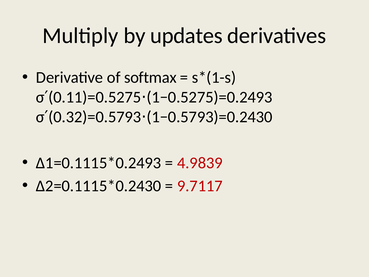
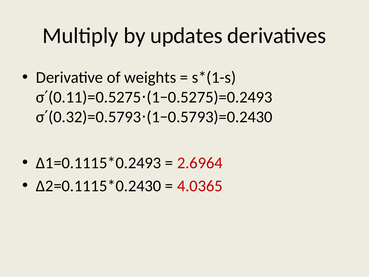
softmax: softmax -> weights (150, 77)
4.9839: 4.9839 -> 2.6964 (200, 163)
9.7117: 9.7117 -> 4.0365 (200, 186)
